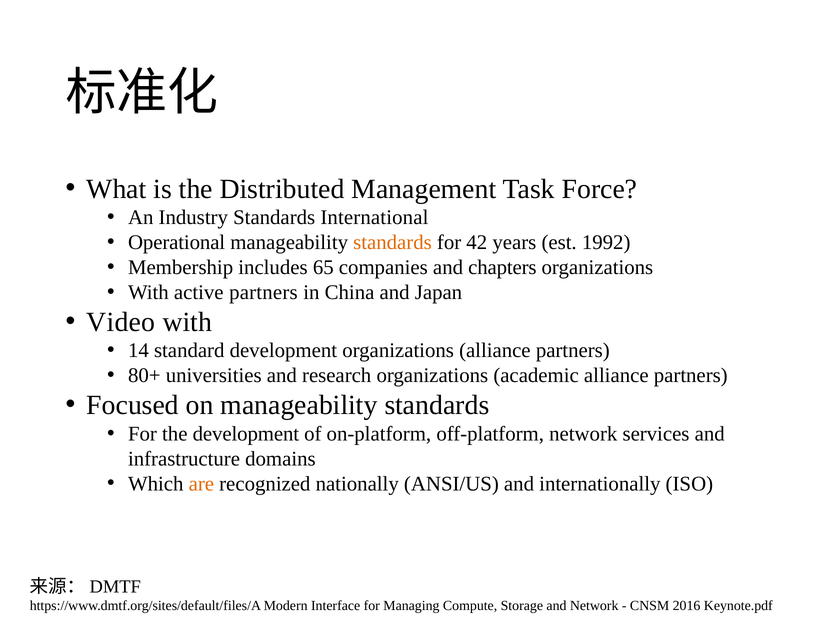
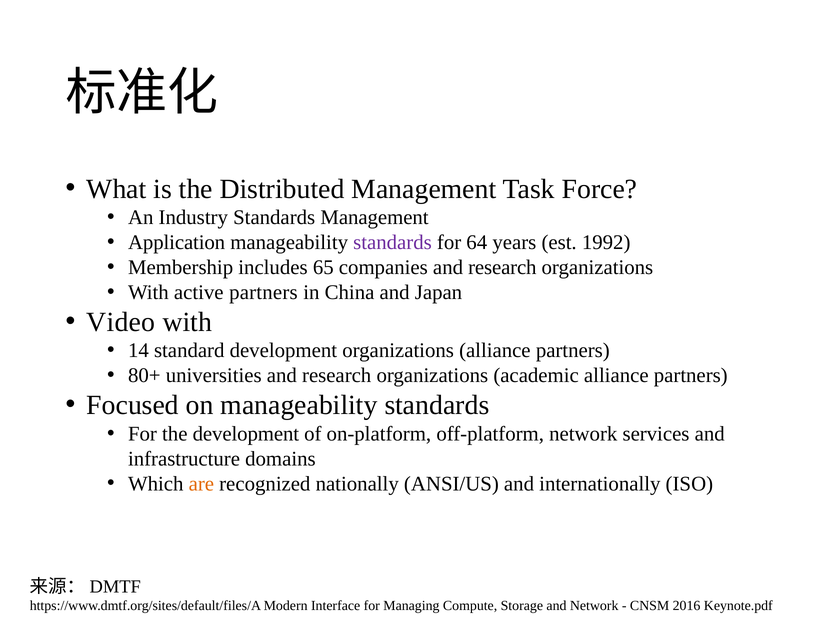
Standards International: International -> Management (375, 218)
Operational: Operational -> Application (177, 243)
standards colour: orange -> purple (393, 243)
42: 42 -> 64 (477, 243)
companies and chapters: chapters -> research (502, 268)
